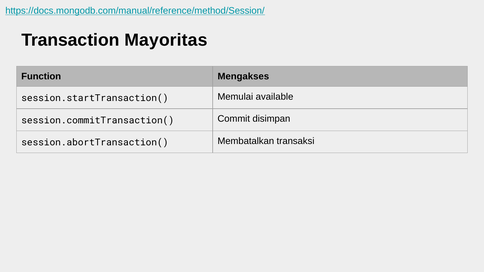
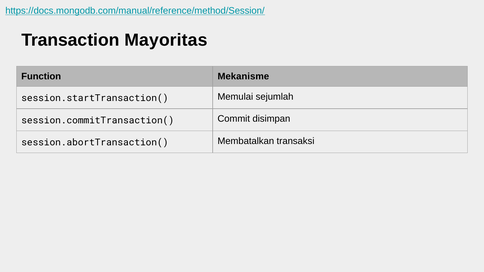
Mengakses: Mengakses -> Mekanisme (243, 77)
available: available -> sejumlah (275, 97)
